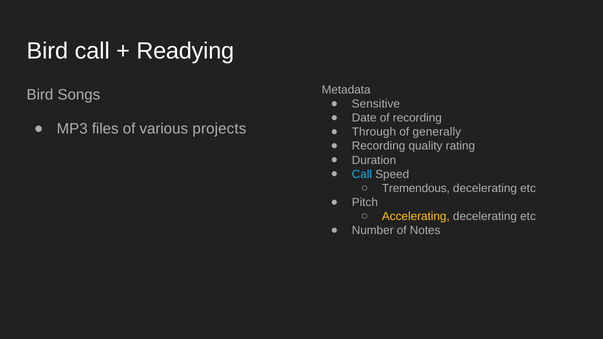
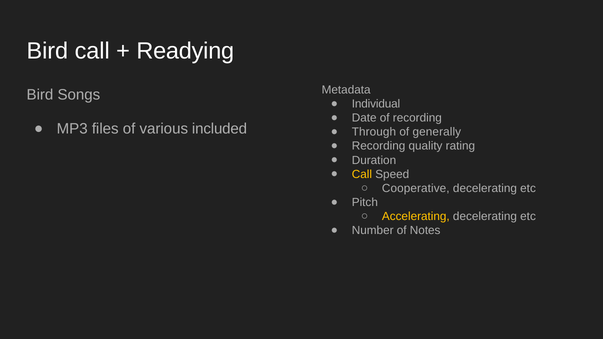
Sensitive: Sensitive -> Individual (376, 104)
projects: projects -> included (220, 129)
Call colour: light blue -> yellow (362, 174)
Tremendous: Tremendous -> Cooperative (416, 188)
